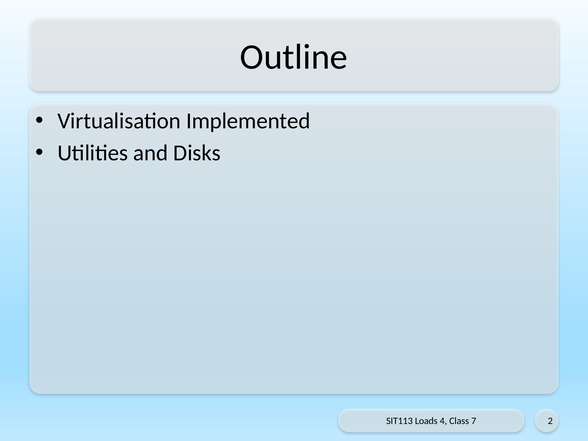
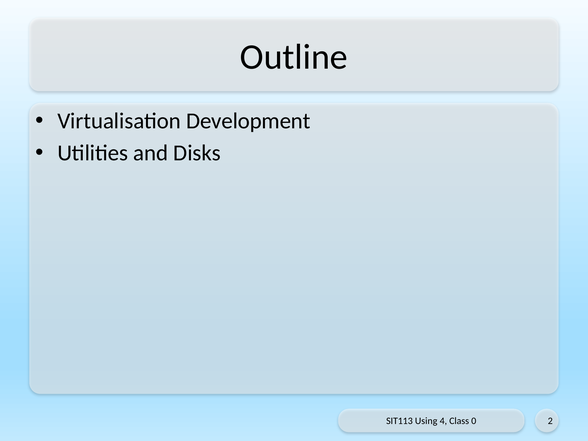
Implemented: Implemented -> Development (248, 121)
Loads: Loads -> Using (426, 421)
7: 7 -> 0 (474, 421)
